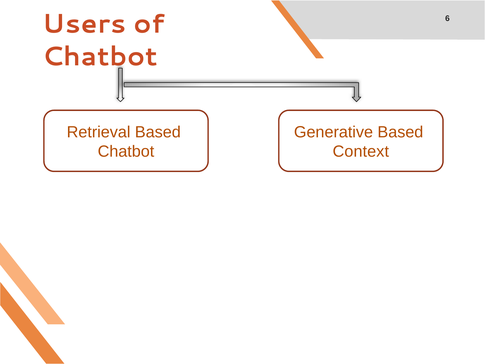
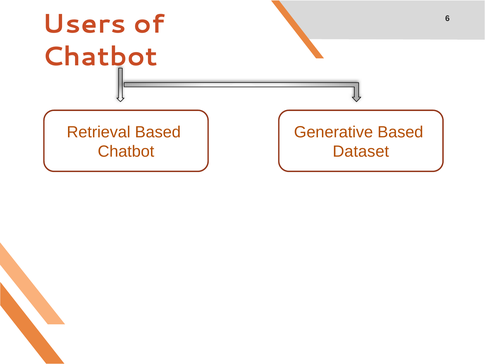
Context: Context -> Dataset (361, 151)
